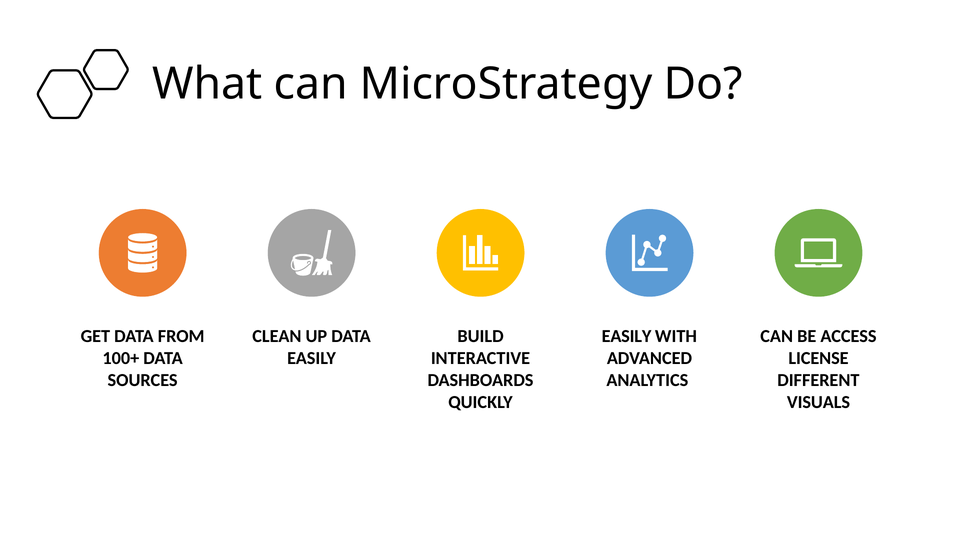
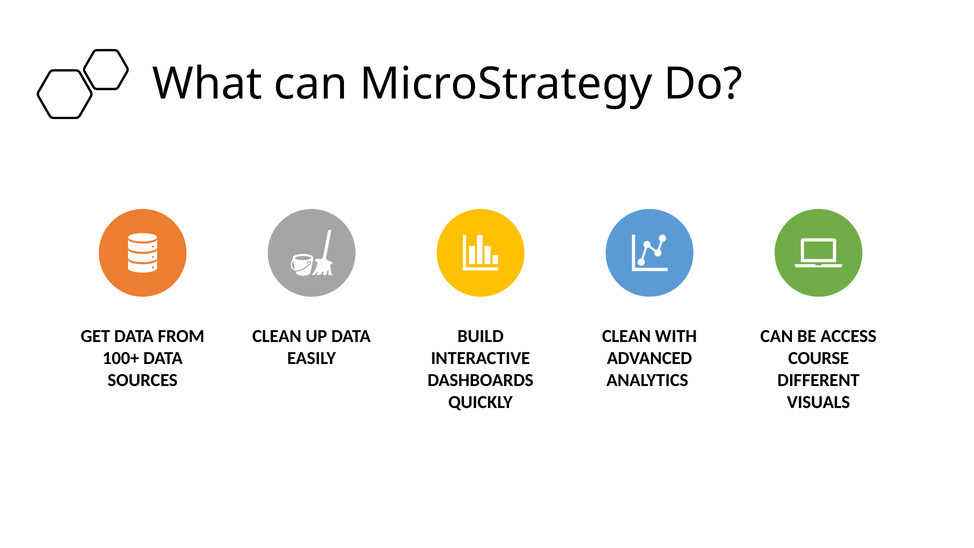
EASILY: EASILY -> CLEAN (626, 336)
LICENSE: LICENSE -> COURSE (819, 358)
